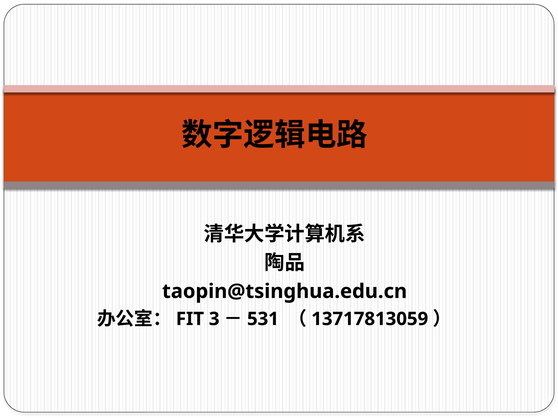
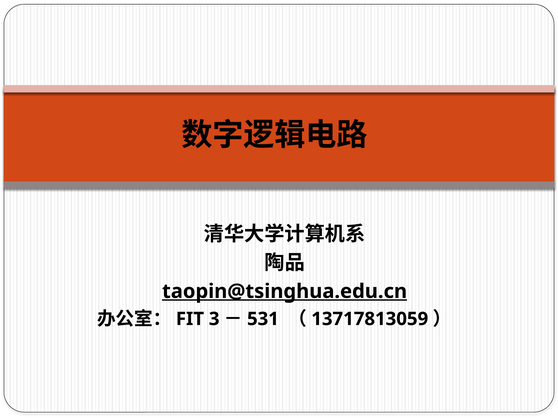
taopin@tsinghua.edu.cn underline: none -> present (285, 292)
